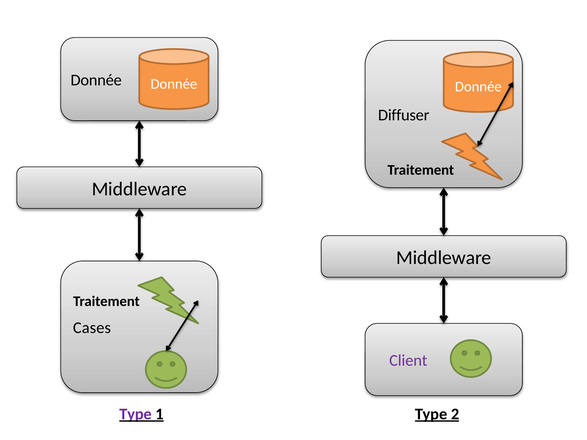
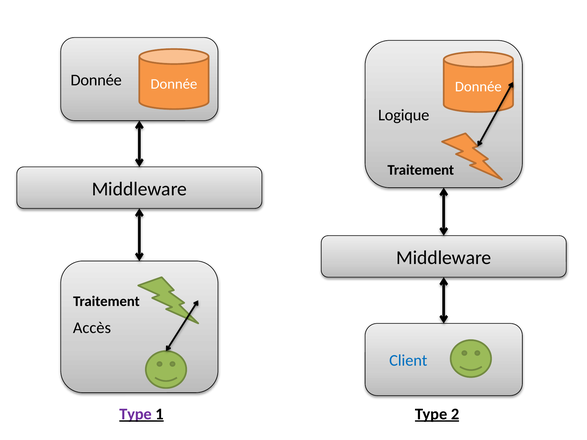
Diffuser: Diffuser -> Logique (404, 115)
Cases: Cases -> Accès (92, 328)
Client colour: purple -> blue (408, 361)
